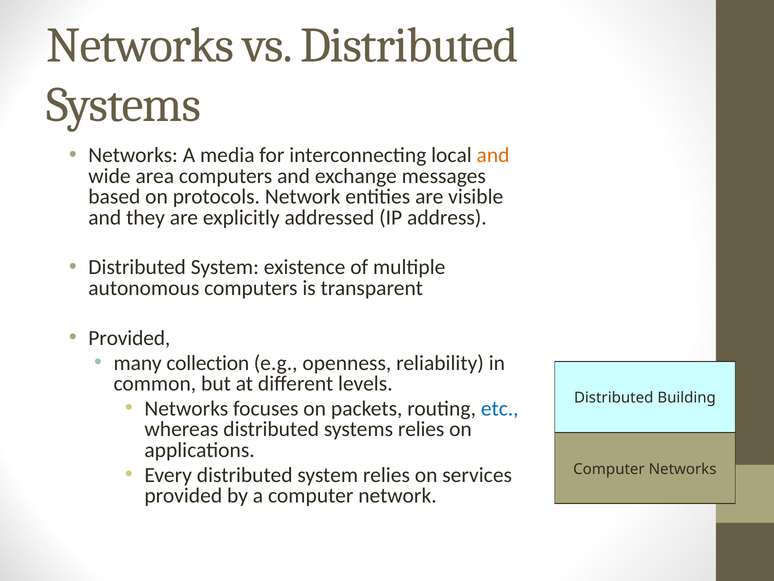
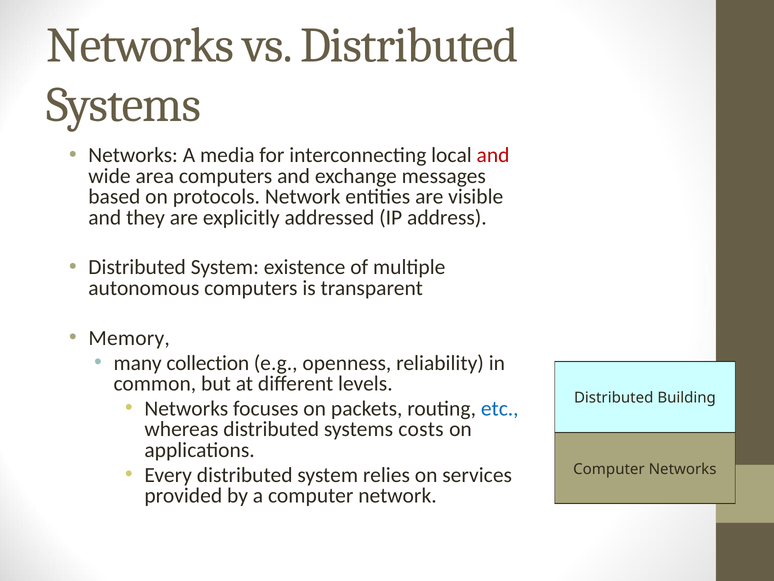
and colour: orange -> red (493, 155)
Provided: Provided -> Memory (129, 338)
systems relies: relies -> costs (421, 429)
